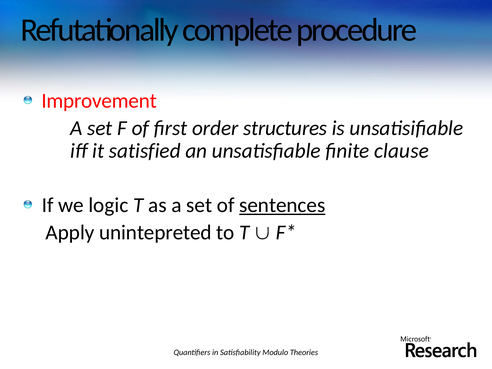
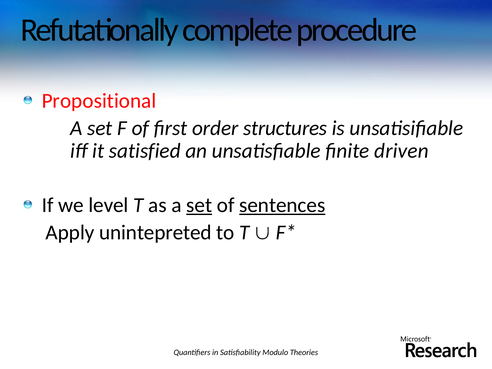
Improvement: Improvement -> Propositional (99, 101)
clause: clause -> driven (402, 151)
logic: logic -> level (108, 205)
set underline: none -> present (199, 205)
